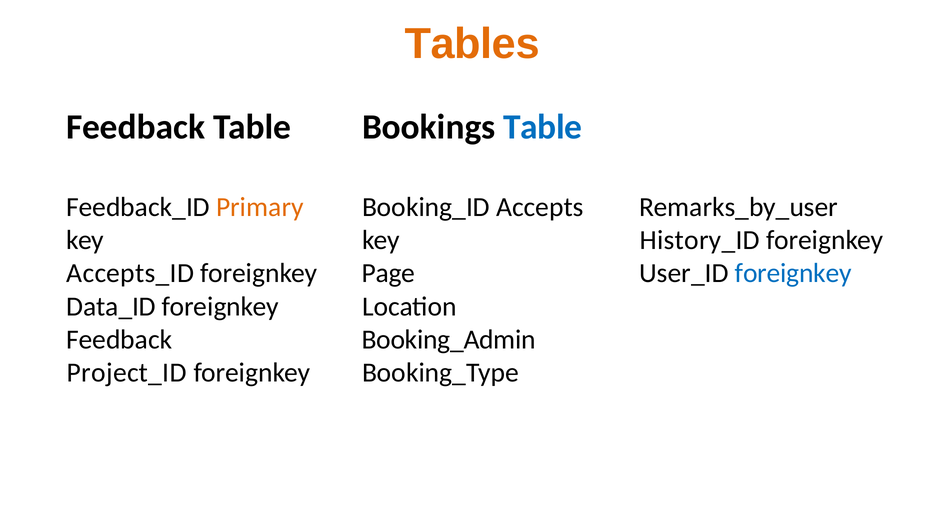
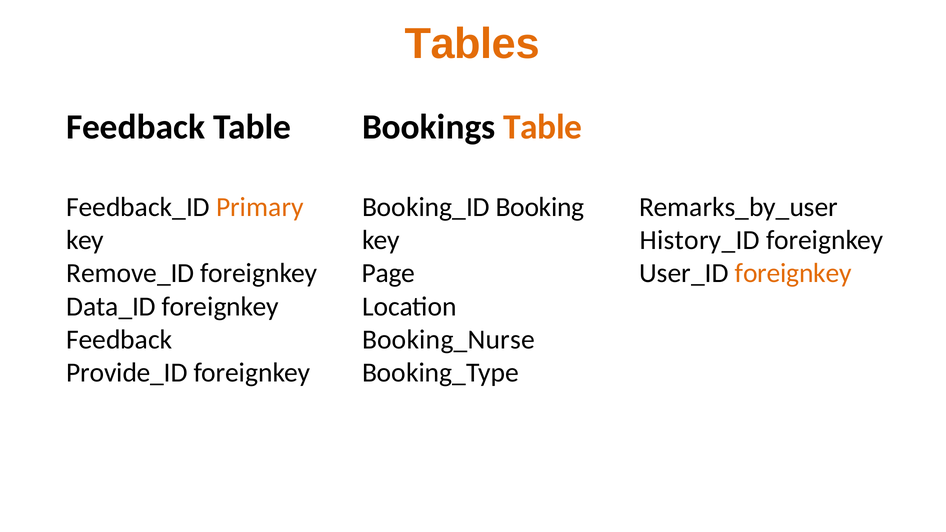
Table colour: blue -> orange (543, 127)
Accepts: Accepts -> Booking (540, 207)
Accepts_ID: Accepts_ID -> Remove_ID (130, 273)
foreignkey colour: blue -> orange (793, 273)
Booking_Admin: Booking_Admin -> Booking_Nurse (448, 340)
Project_ID: Project_ID -> Provide_ID (127, 373)
